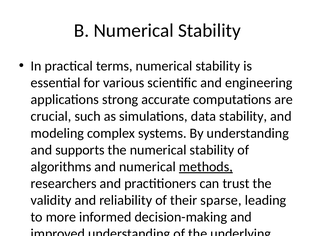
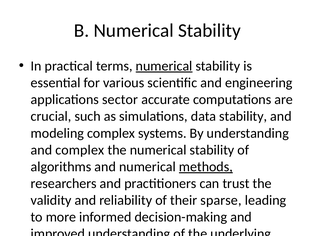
numerical underline: none -> present (164, 66)
strong: strong -> sector (120, 100)
and supports: supports -> complex (80, 150)
